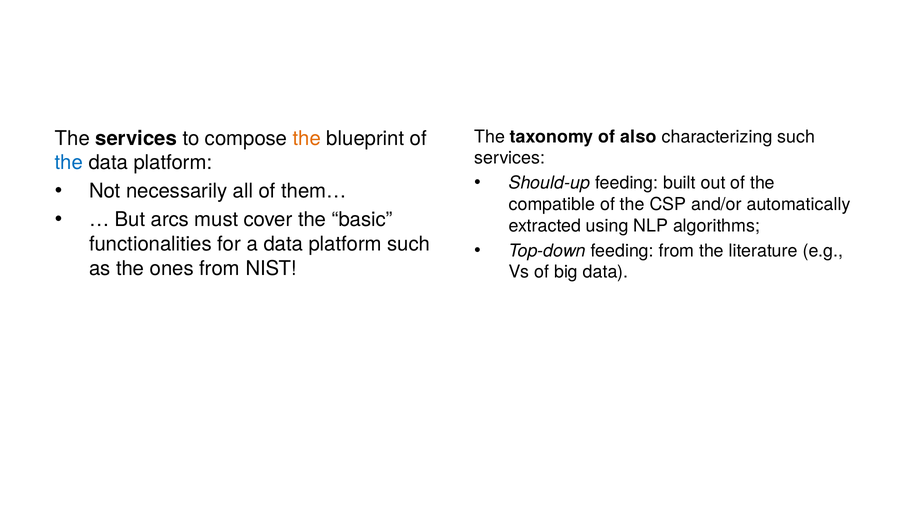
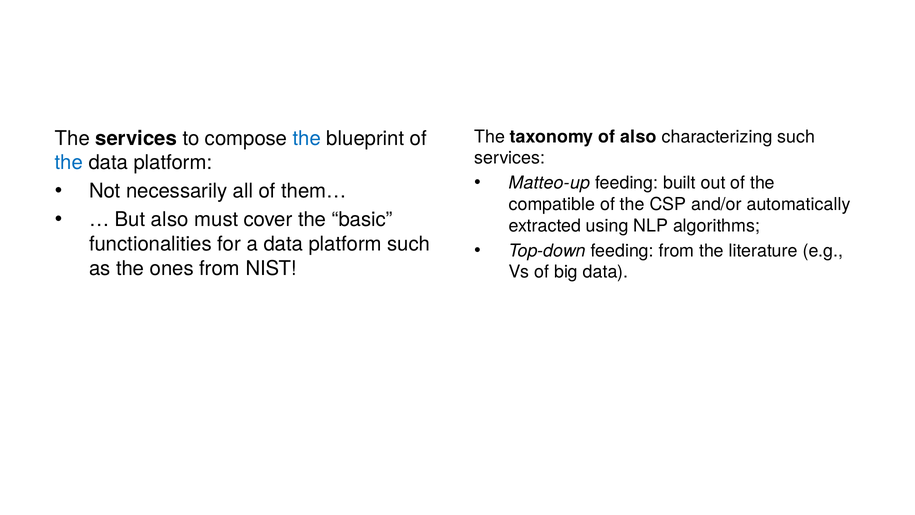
the colour: orange -> blue (307, 138)
Should-up: Should-up -> Matteo-up (549, 183)
But arcs: arcs -> also (170, 220)
